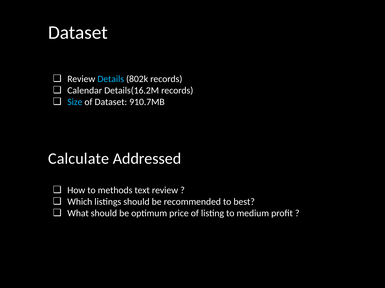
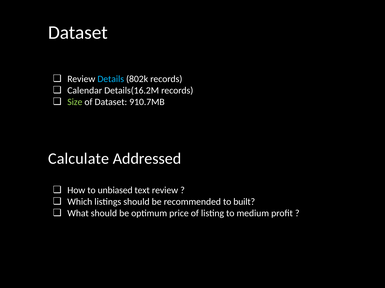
Size colour: light blue -> light green (75, 102)
methods: methods -> unbiased (115, 191)
best: best -> built (244, 202)
